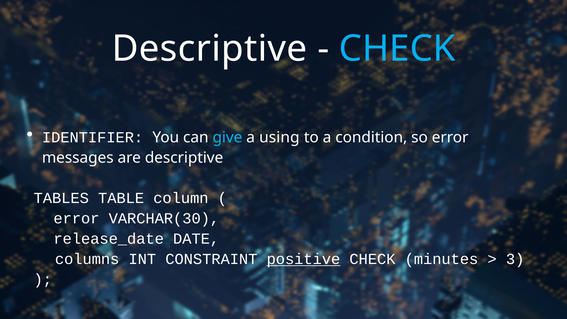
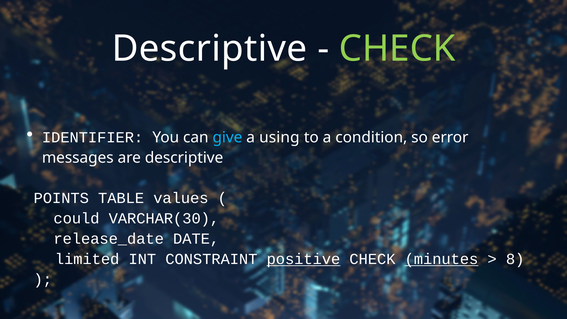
CHECK colour: light blue -> light green (397, 49)
TABLES: TABLES -> POINTS (61, 198)
column: column -> values (181, 198)
error: error -> could (76, 218)
columns: columns -> limited (87, 259)
minutes underline: none -> present (441, 259)
3: 3 -> 8 (515, 259)
